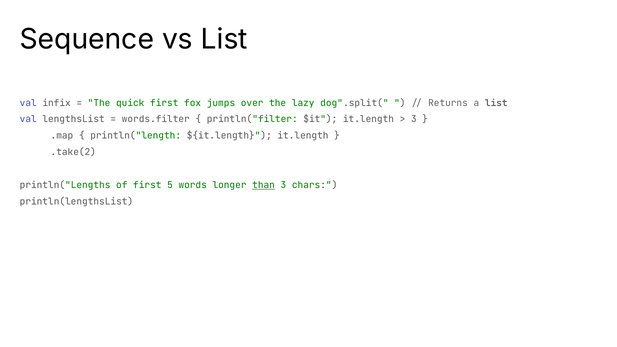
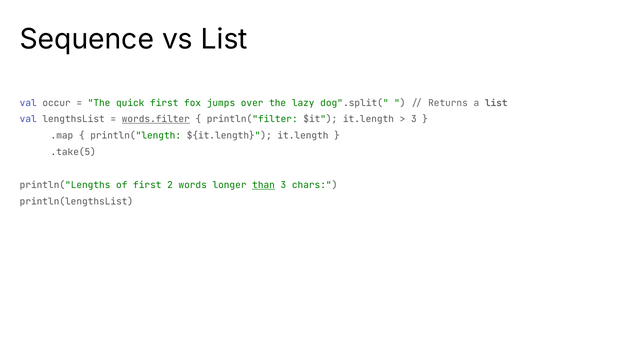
infix: infix -> occur (57, 103)
words.filter underline: none -> present (156, 119)
.take(2: .take(2 -> .take(5 (73, 152)
5: 5 -> 2 (170, 185)
